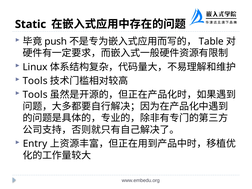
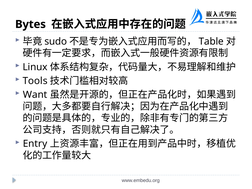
Static: Static -> Bytes (30, 24)
push: push -> sudo (56, 41)
Tools: Tools -> Want (35, 95)
